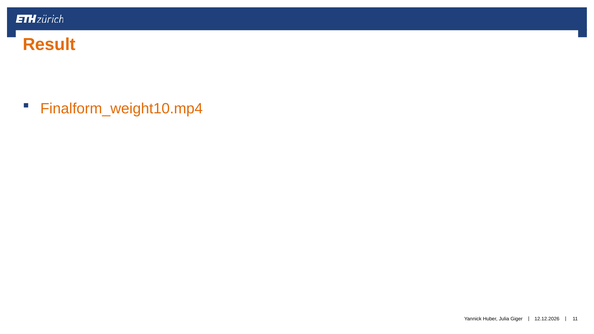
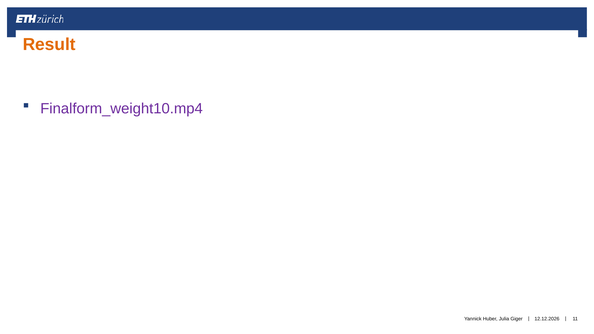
Finalform_weight10.mp4 colour: orange -> purple (122, 109)
